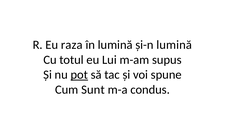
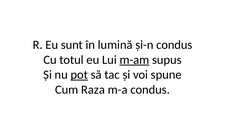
raza: raza -> sunt (72, 45)
și-n lumină: lumină -> condus (174, 45)
m-am underline: none -> present (134, 60)
Sunt: Sunt -> Raza (93, 90)
